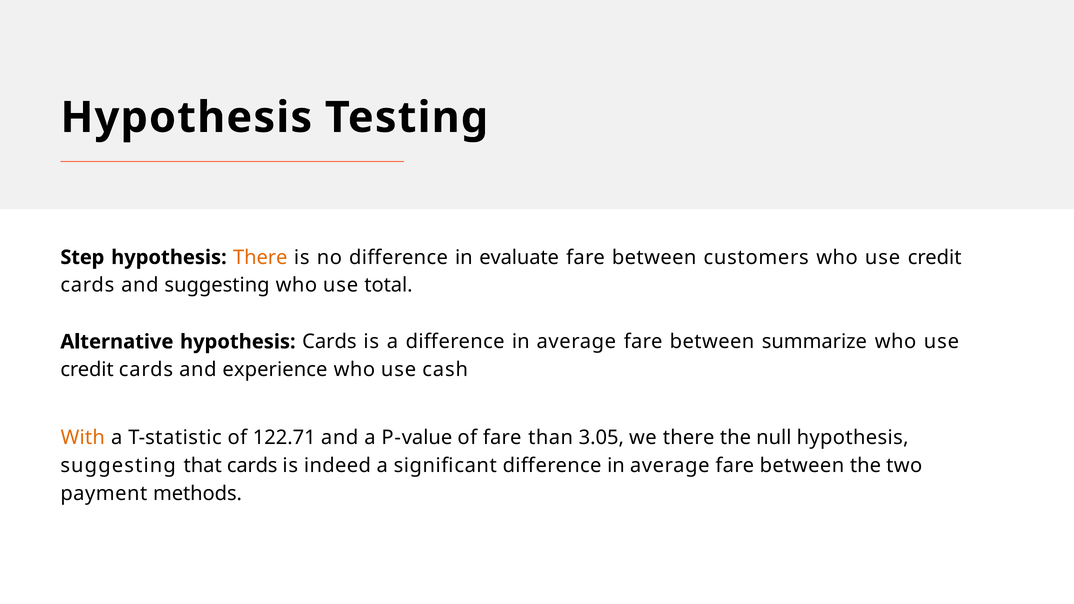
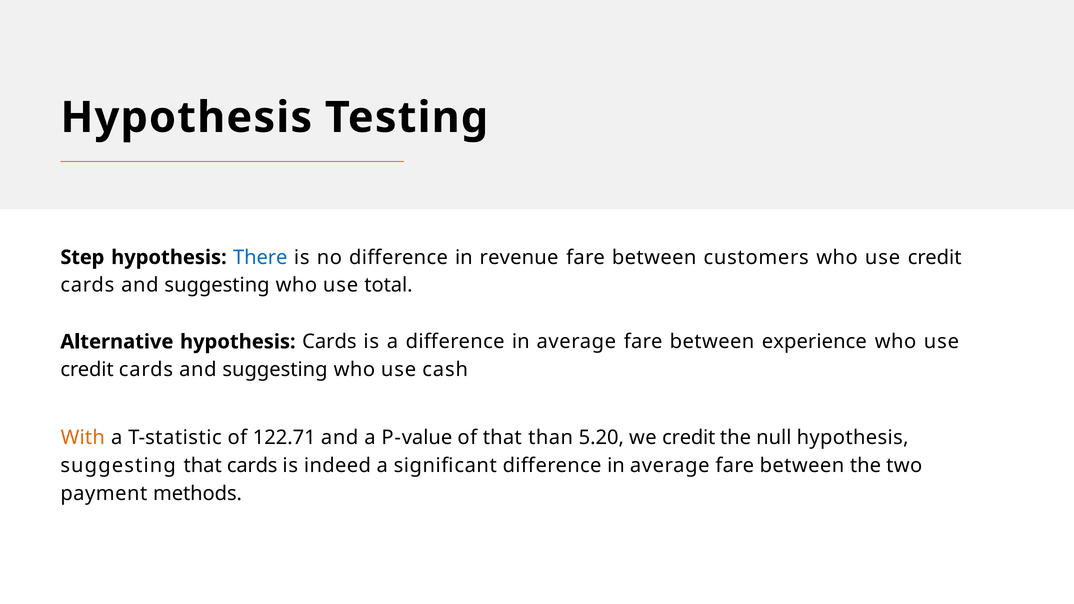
There colour: orange -> blue (260, 257)
evaluate: evaluate -> revenue (519, 257)
summarize: summarize -> experience (814, 342)
experience: experience -> suggesting (275, 370)
of fare: fare -> that (502, 438)
3.05: 3.05 -> 5.20 (601, 438)
we there: there -> credit (689, 438)
